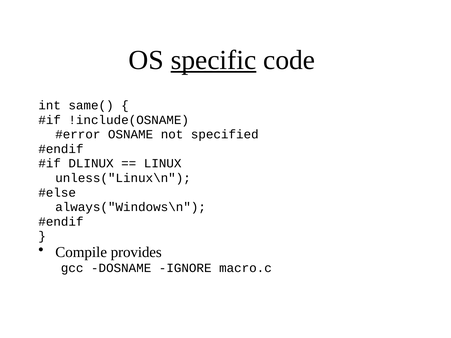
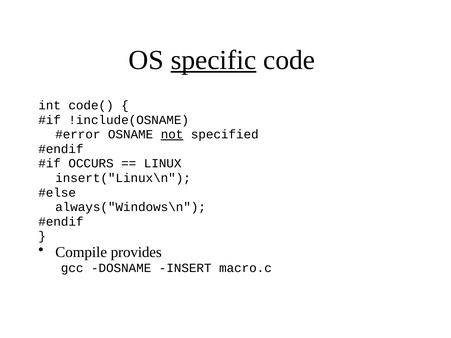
same(: same( -> code( (91, 105)
not underline: none -> present (172, 135)
DLINUX: DLINUX -> OCCURS (91, 164)
unless("Linux\n: unless("Linux\n -> insert("Linux\n (123, 178)
IGNORE: IGNORE -> INSERT (185, 268)
